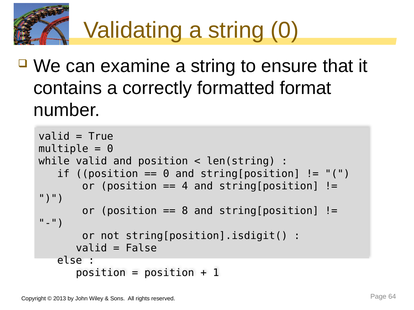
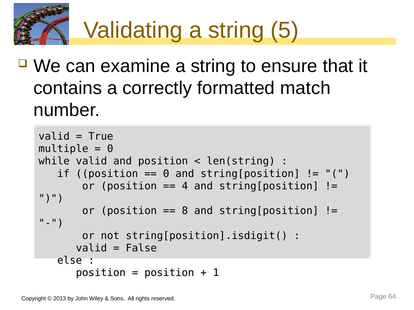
string 0: 0 -> 5 (285, 30)
format: format -> match (305, 88)
